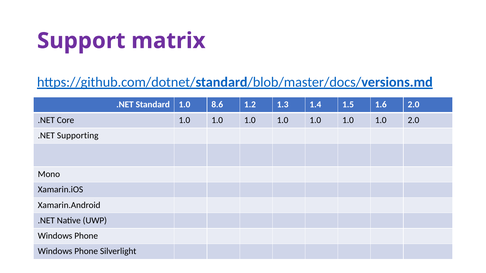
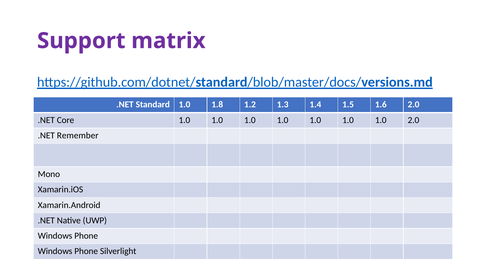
8.6: 8.6 -> 1.8 (217, 105)
Supporting: Supporting -> Remember (78, 136)
